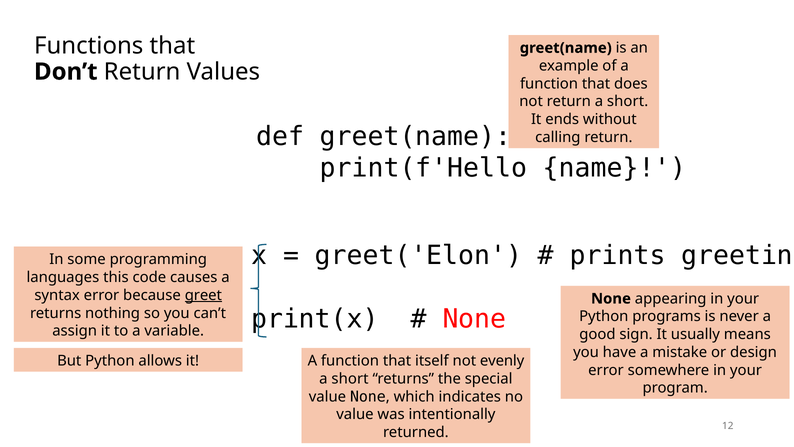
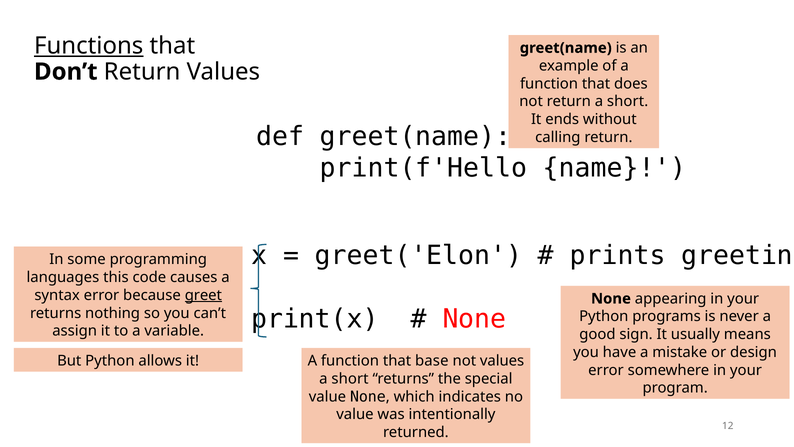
Functions underline: none -> present (89, 46)
itself: itself -> base (432, 361)
not evenly: evenly -> values (502, 361)
